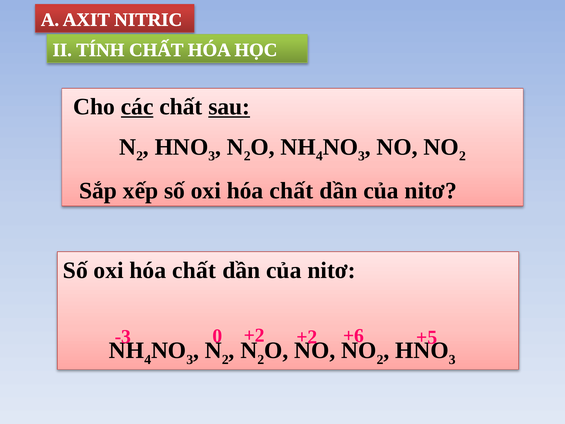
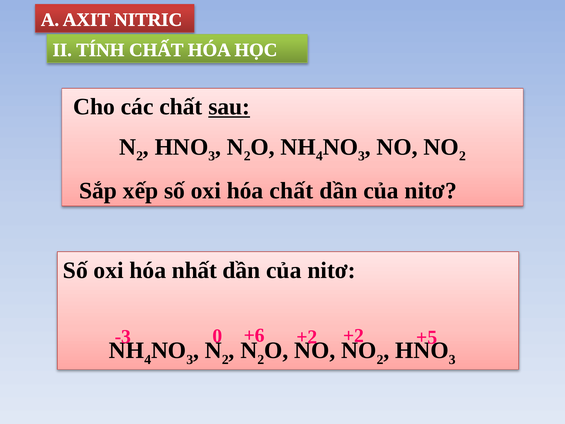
các underline: present -> none (137, 107)
chất: chất -> nhất (194, 270)
0 +2: +2 -> +6 (254, 335)
+6: +6 -> +2 (354, 336)
